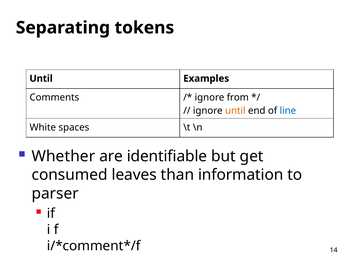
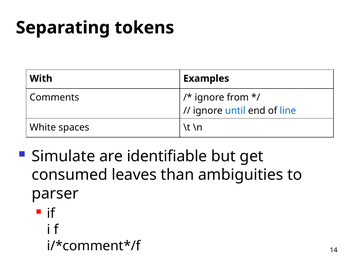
Until: Until -> With (41, 79)
until colour: orange -> blue (235, 111)
Whether: Whether -> Simulate (63, 156)
information: information -> ambiguities (241, 175)
